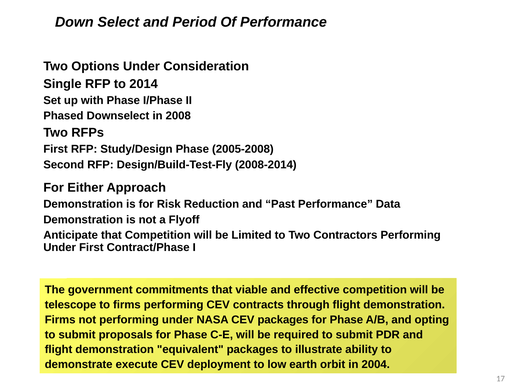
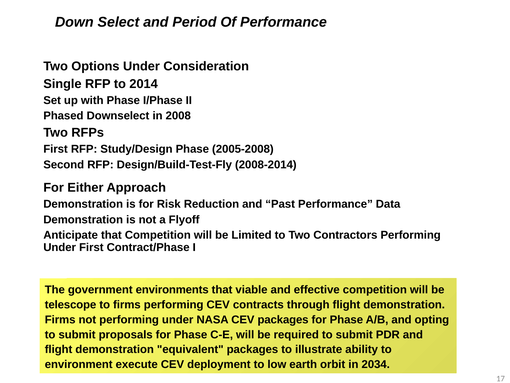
commitments: commitments -> environments (172, 289)
demonstrate: demonstrate -> environment (79, 364)
2004: 2004 -> 2034 (376, 364)
